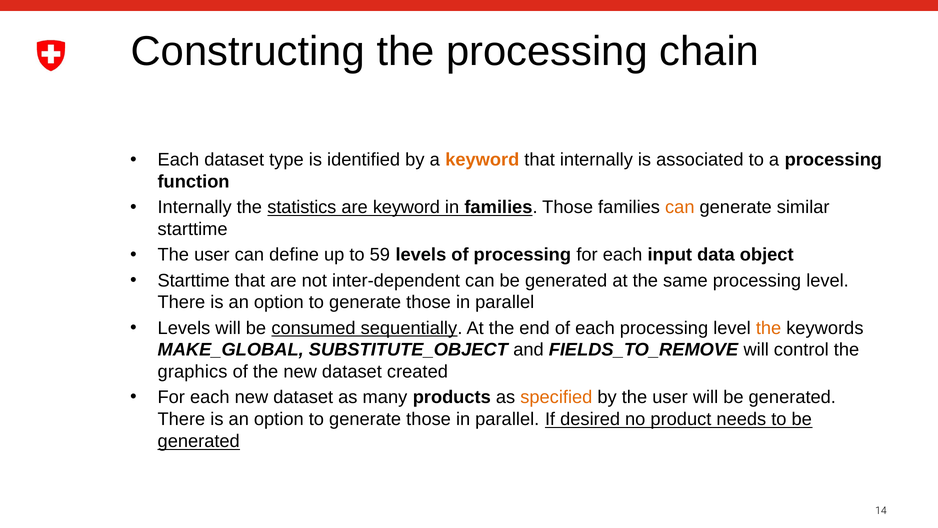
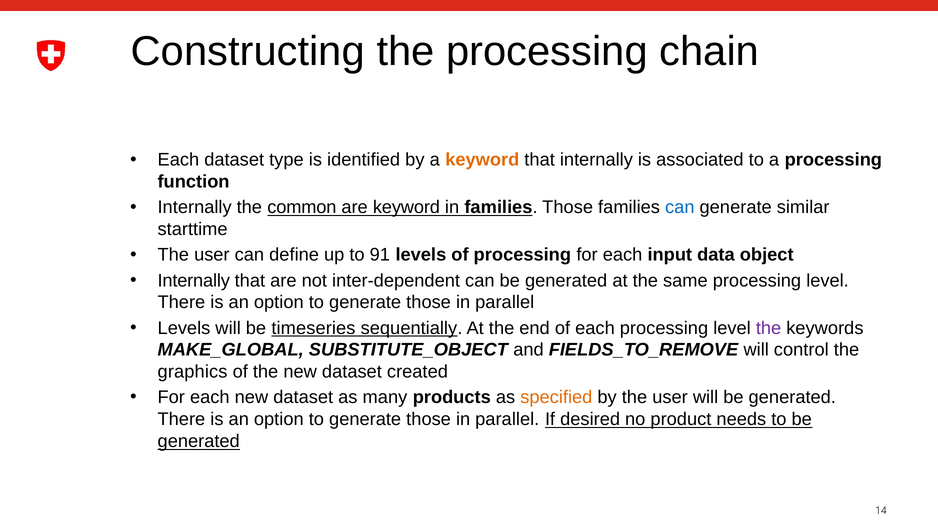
statistics: statistics -> common (302, 207)
can colour: orange -> blue (680, 207)
59: 59 -> 91 (380, 255)
Starttime: Starttime -> Internally (194, 280)
consumed: consumed -> timeseries (313, 328)
the colour: orange -> purple (769, 328)
